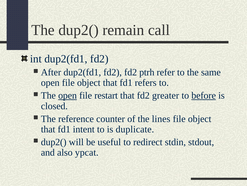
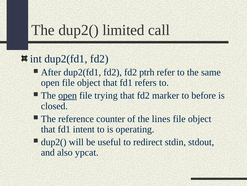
remain: remain -> limited (123, 30)
restart: restart -> trying (106, 95)
greater: greater -> marker (166, 95)
before underline: present -> none (204, 95)
duplicate: duplicate -> operating (135, 129)
